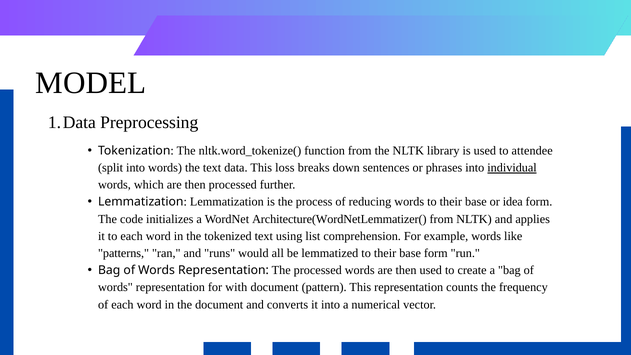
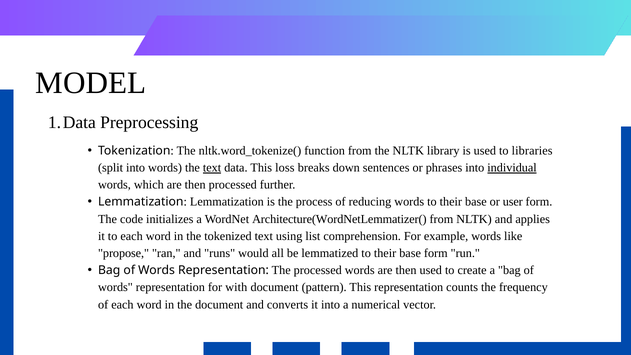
attendee: attendee -> libraries (532, 151)
text underline: none -> present (212, 168)
idea: idea -> user (513, 202)
patterns: patterns -> propose (124, 253)
